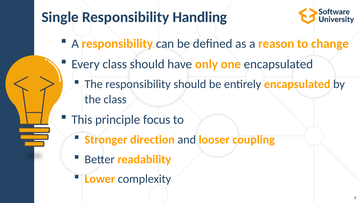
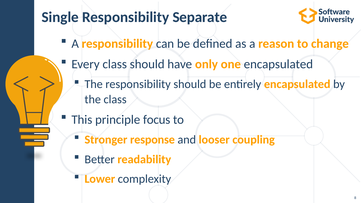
Handling: Handling -> Separate (200, 17)
direction: direction -> response (152, 140)
